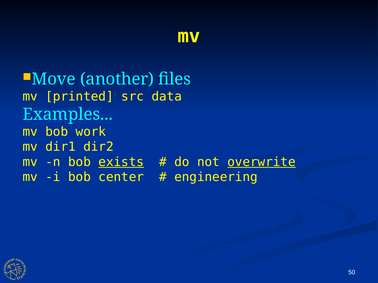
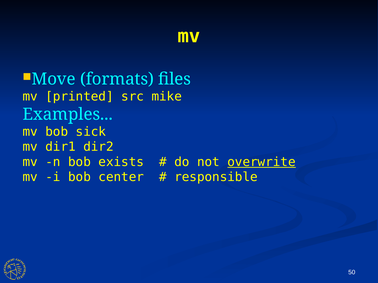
another: another -> formats (117, 79)
data: data -> mike (167, 97)
work: work -> sick (91, 132)
exists underline: present -> none (121, 162)
engineering: engineering -> responsible (216, 177)
